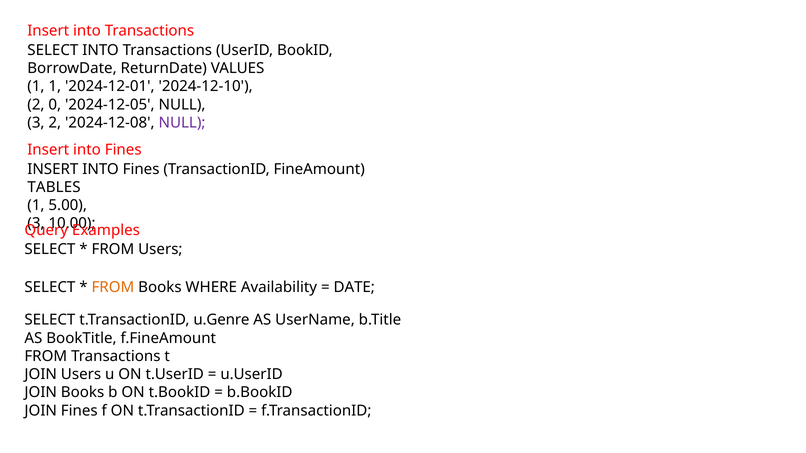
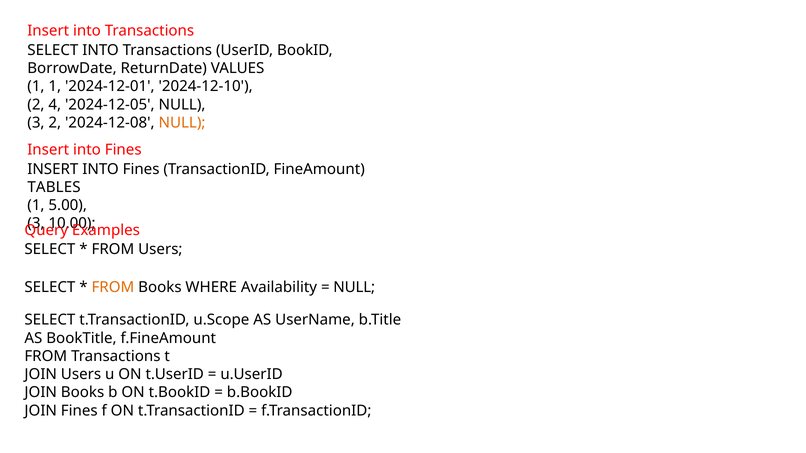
0: 0 -> 4 (55, 105)
NULL colour: purple -> orange (182, 123)
DATE: DATE -> NULL (354, 288)
u.Genre: u.Genre -> u.Scope (221, 320)
